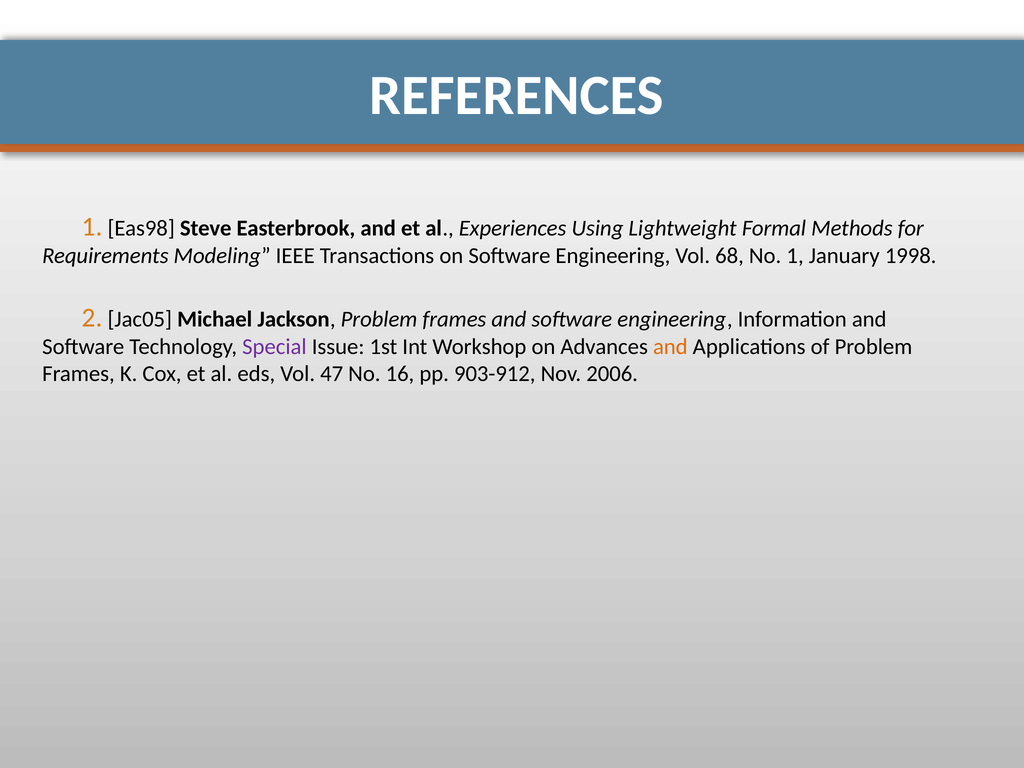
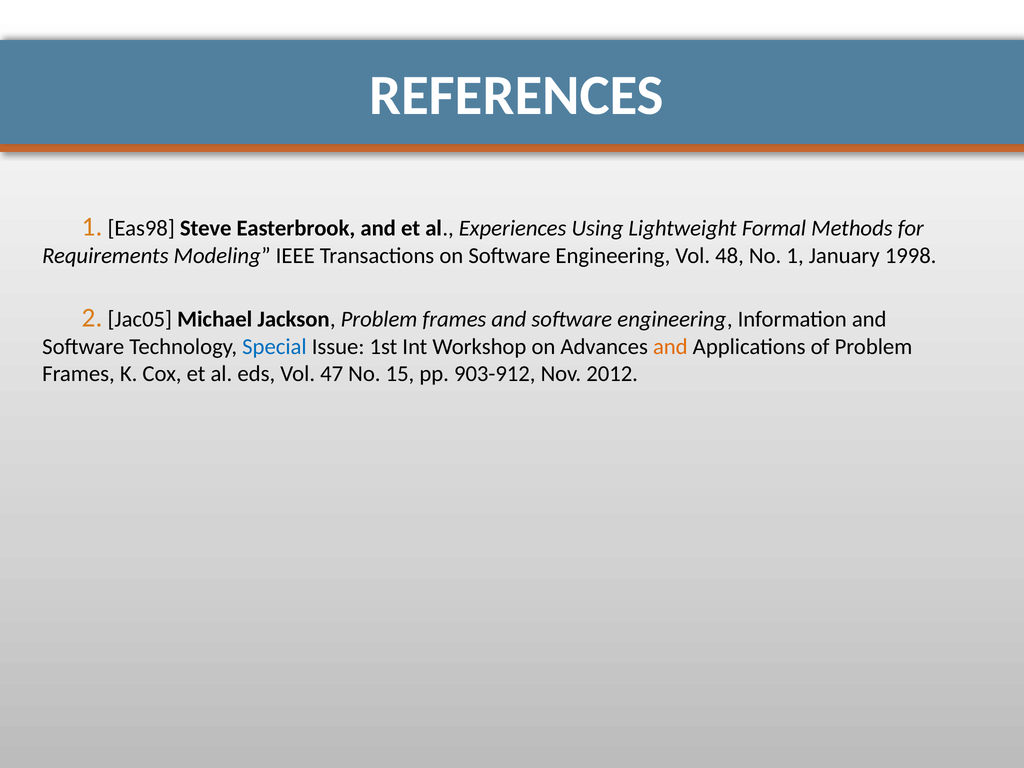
68: 68 -> 48 (730, 256)
Special colour: purple -> blue (274, 347)
16: 16 -> 15 (400, 374)
2006: 2006 -> 2012 (612, 374)
